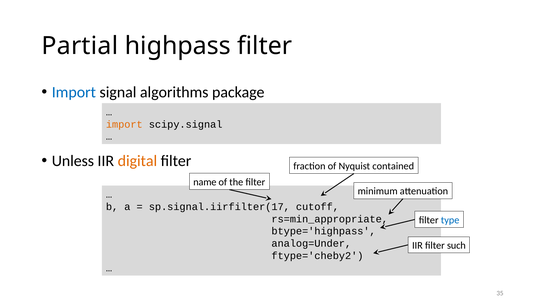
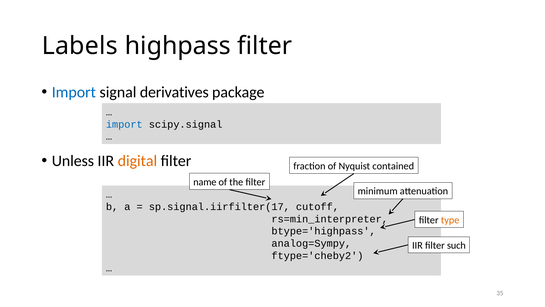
Partial: Partial -> Labels (80, 46)
algorithms: algorithms -> derivatives (174, 92)
import colour: orange -> blue (124, 124)
rs=min_appropriate: rs=min_appropriate -> rs=min_interpreter (330, 219)
type colour: blue -> orange (450, 220)
analog=Under: analog=Under -> analog=Sympy (311, 243)
